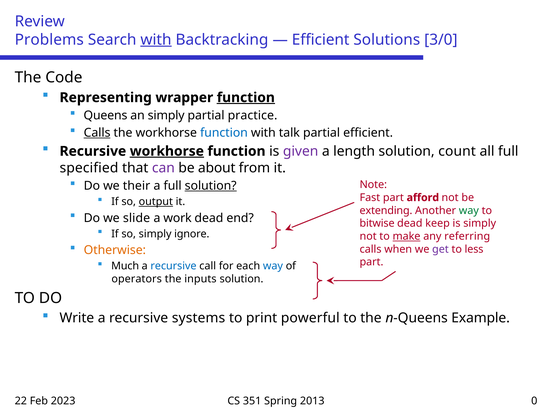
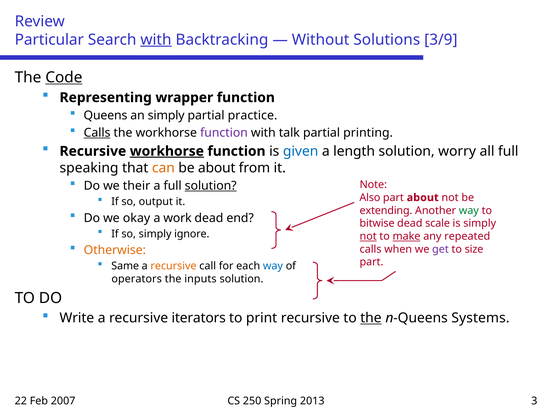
Problems: Problems -> Particular (49, 40)
Efficient: Efficient -> Without (321, 40)
3/0: 3/0 -> 3/9 (441, 40)
Code underline: none -> present (64, 77)
function underline: present -> none (246, 98)
function colour: blue -> purple (224, 133)
partial efficient: efficient -> printing (368, 133)
given colour: purple -> blue (301, 151)
count: count -> worry (457, 151)
specified: specified -> speaking (89, 168)
can colour: purple -> orange (163, 168)
Fast: Fast -> Also (370, 198)
part afford: afford -> about (423, 198)
output underline: present -> none (156, 202)
slide: slide -> okay (137, 218)
keep: keep -> scale (438, 223)
not underline: none -> present (368, 236)
referring: referring -> repeated (467, 236)
less: less -> size (474, 249)
Much: Much -> Same (125, 266)
recursive colour: blue -> orange (173, 266)
systems: systems -> iterators (199, 318)
print powerful: powerful -> recursive (310, 318)
the underline: none -> present (371, 318)
Example: Example -> Systems (480, 318)
2023: 2023 -> 2007 (63, 401)
351: 351 -> 250 (252, 401)
0: 0 -> 3 (534, 401)
